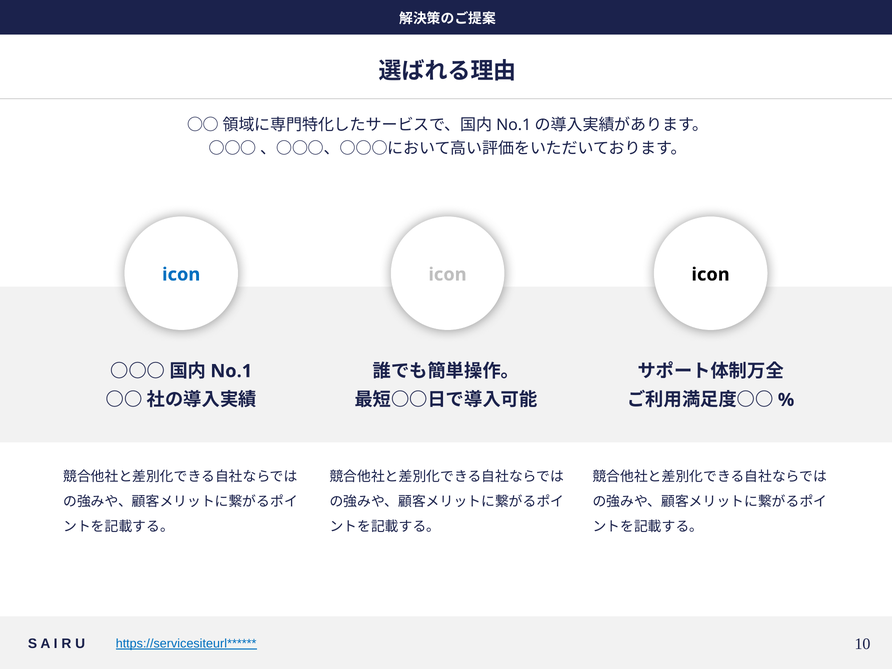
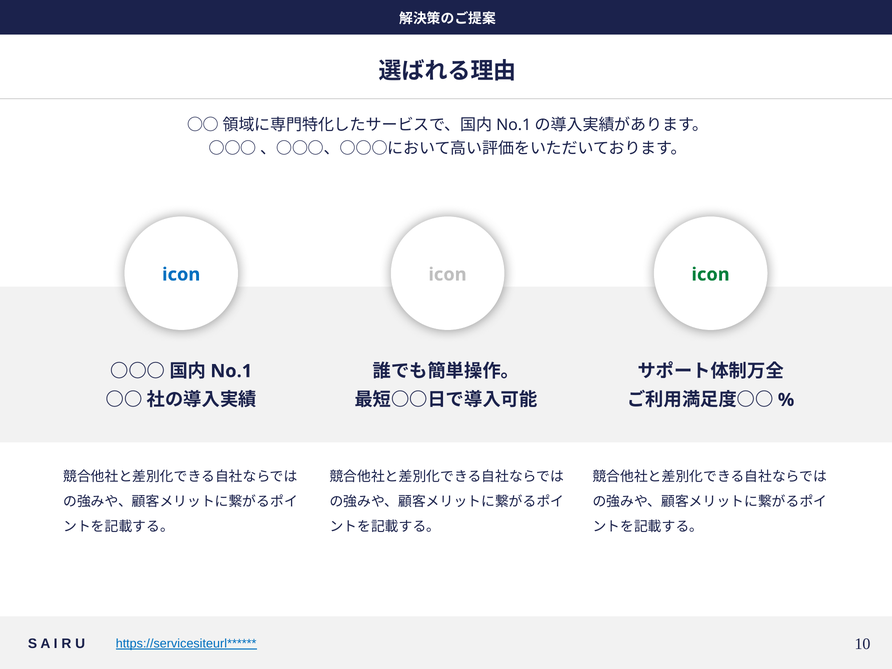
icon colour: black -> green (711, 275)
